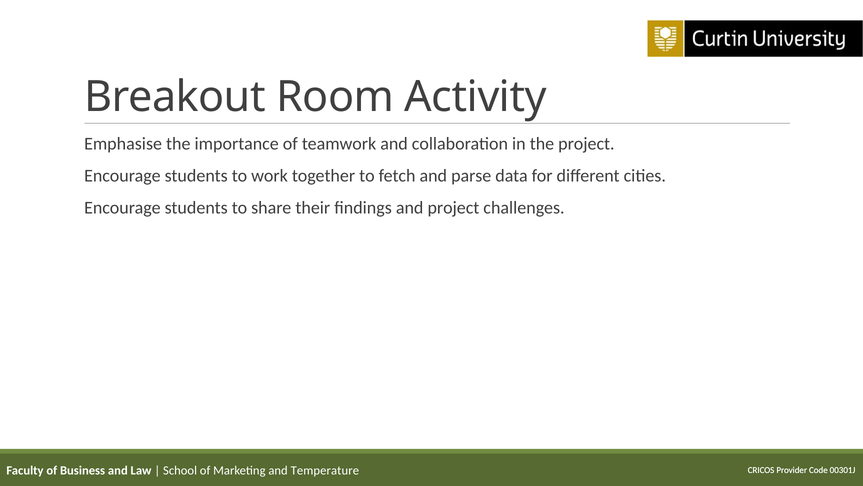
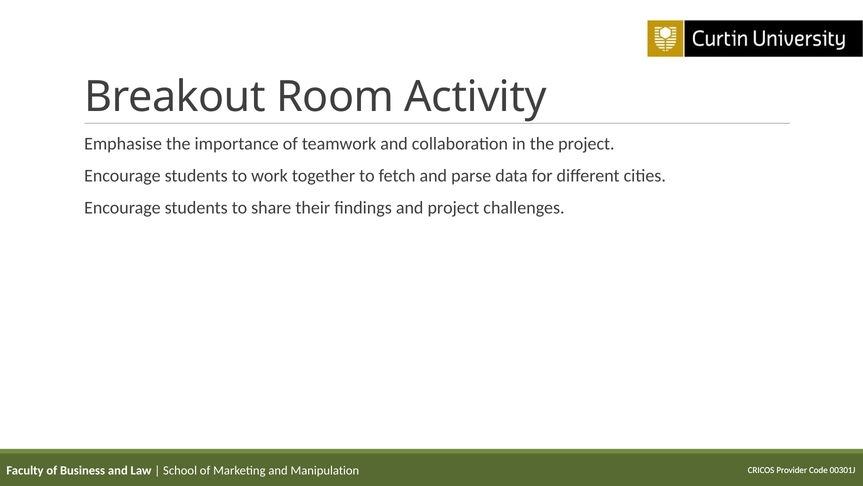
Temperature: Temperature -> Manipulation (325, 470)
